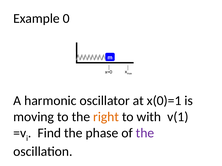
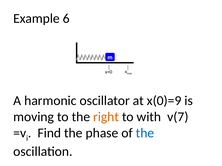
0: 0 -> 6 (66, 19)
x(0)=1: x(0)=1 -> x(0)=9 (164, 101)
v(1: v(1 -> v(7 (178, 117)
the colour: purple -> blue (145, 133)
